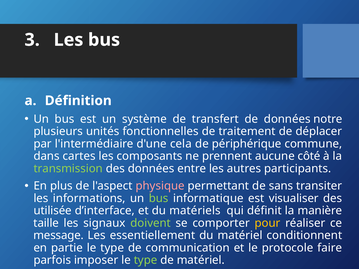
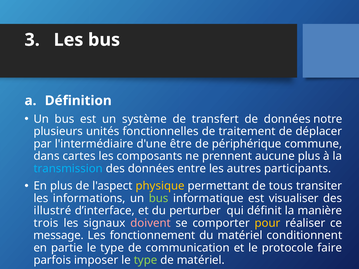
cela: cela -> être (181, 144)
aucune côté: côté -> plus (309, 156)
transmission colour: light green -> light blue (68, 169)
physique colour: pink -> yellow (160, 186)
sans: sans -> tous (281, 186)
utilisée: utilisée -> illustré (53, 211)
matériels: matériels -> perturber (195, 211)
taille: taille -> trois (46, 223)
doivent colour: light green -> pink (151, 223)
essentiellement: essentiellement -> fonctionnement (153, 236)
